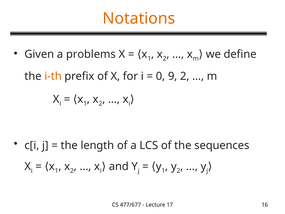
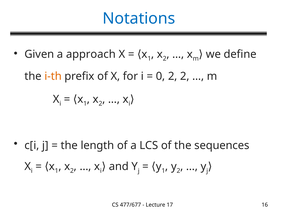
Notations colour: orange -> blue (139, 18)
problems: problems -> approach (91, 54)
0 9: 9 -> 2 (173, 76)
